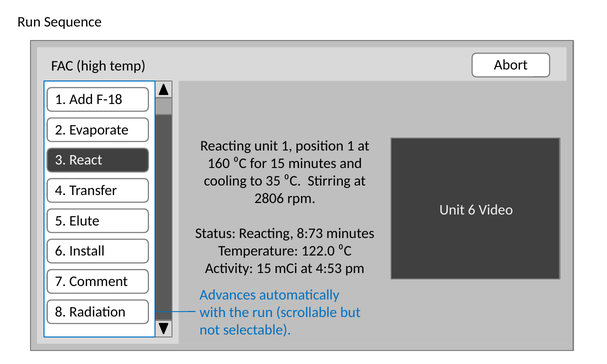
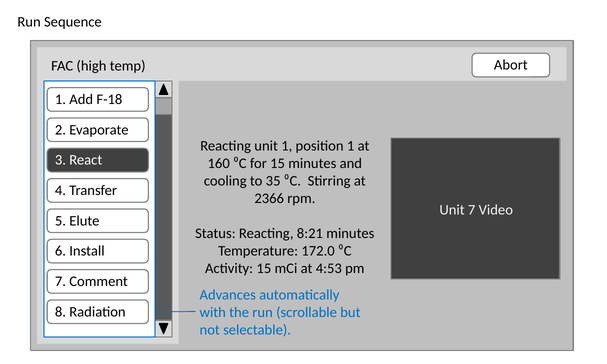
2806: 2806 -> 2366 (269, 198)
Unit 6: 6 -> 7 (472, 210)
8:73: 8:73 -> 8:21 (310, 234)
122.0: 122.0 -> 172.0 (318, 251)
